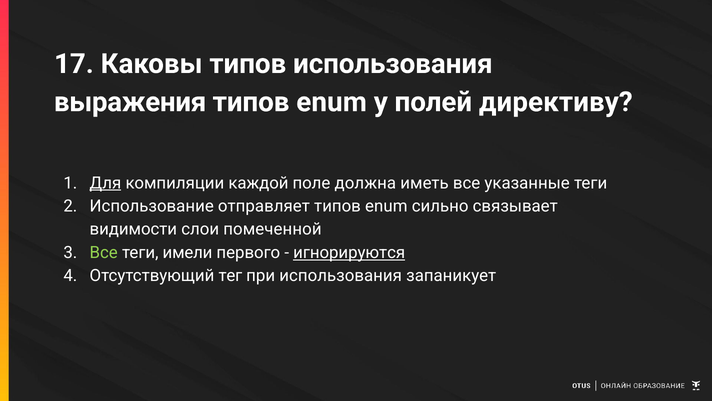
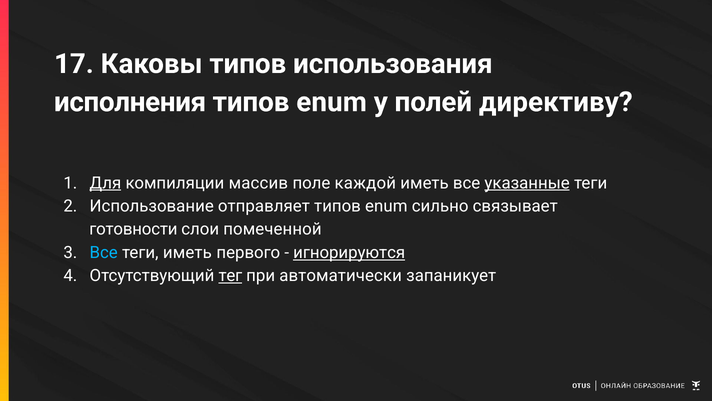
выражения: выражения -> исполнения (130, 102)
каждой: каждой -> массив (258, 183)
должна: должна -> каждой (365, 183)
указанные underline: none -> present (527, 183)
видимости: видимости -> готовности (133, 229)
Все colour: light green -> light blue (104, 252)
теги имели: имели -> иметь (187, 252)
тег underline: none -> present (230, 275)
при использования: использования -> автоматически (341, 275)
